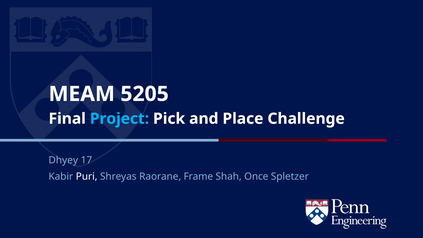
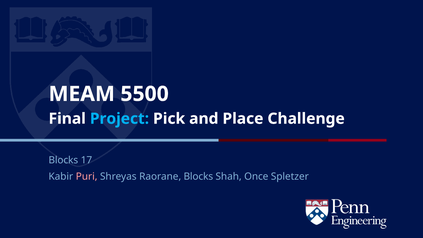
5205: 5205 -> 5500 (145, 94)
Dhyey: Dhyey -> Blocks (63, 160)
Puri colour: white -> pink (87, 176)
Raorane Frame: Frame -> Blocks (198, 176)
